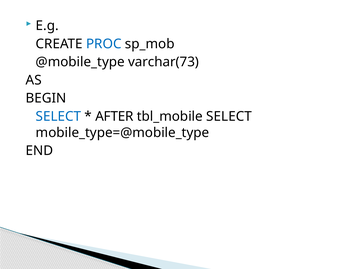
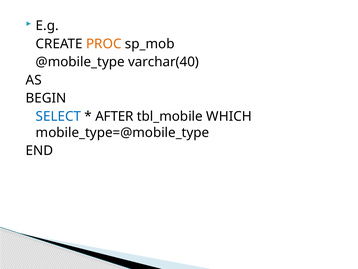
PROC colour: blue -> orange (104, 44)
varchar(73: varchar(73 -> varchar(40 (164, 62)
tbl_mobile SELECT: SELECT -> WHICH (229, 116)
